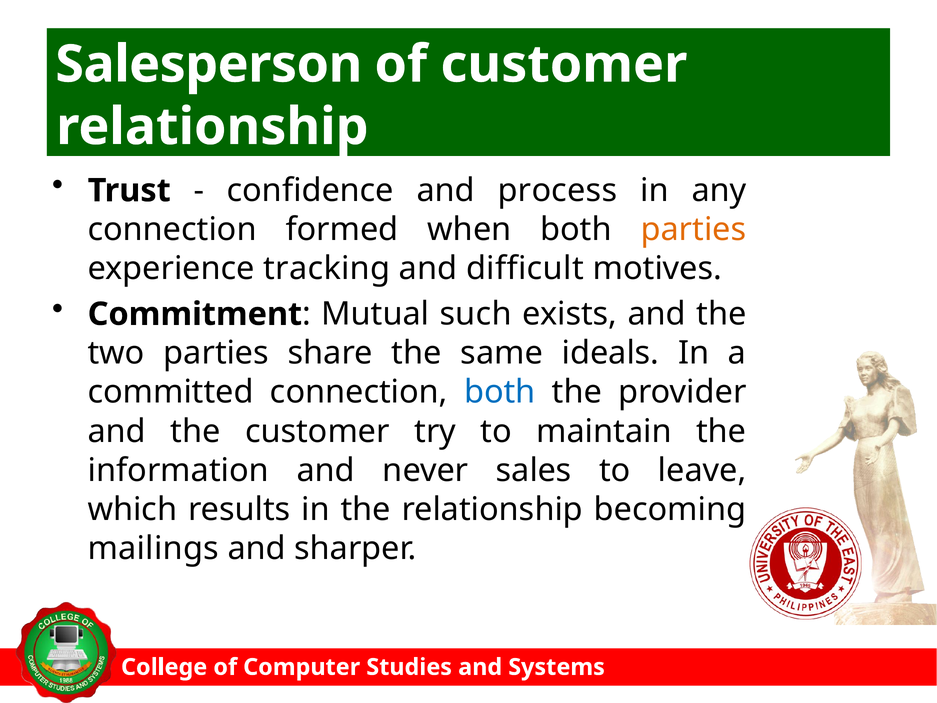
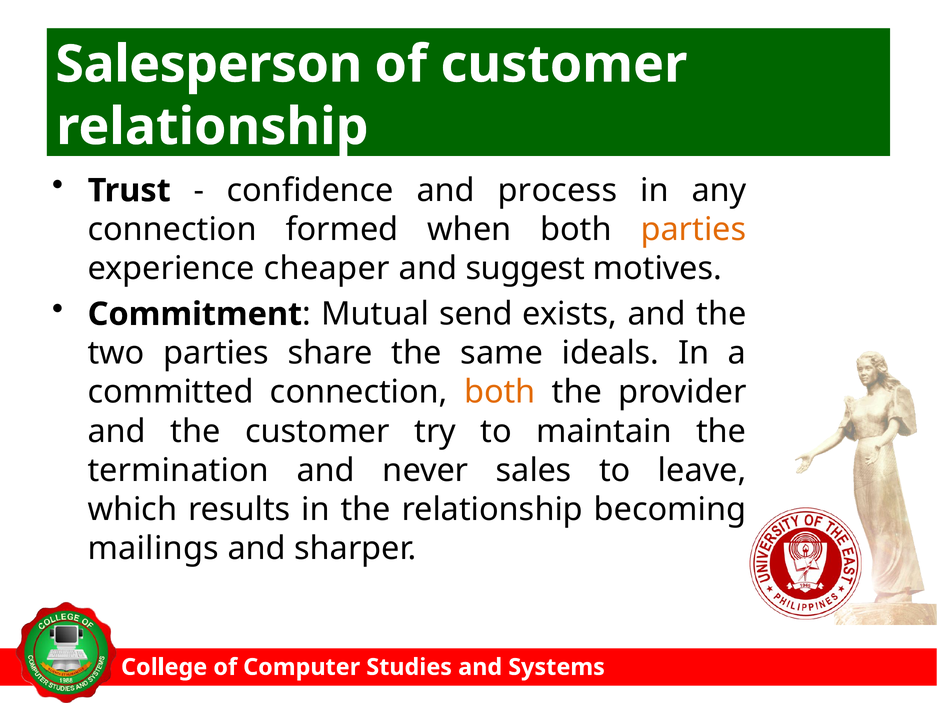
tracking: tracking -> cheaper (327, 269)
difficult: difficult -> suggest (525, 269)
such: such -> send (476, 314)
both colour: blue -> orange (500, 392)
information: information -> termination (178, 470)
